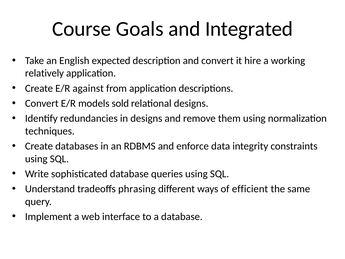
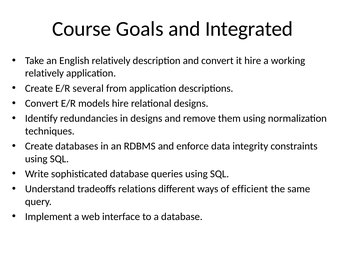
English expected: expected -> relatively (111, 61)
against: against -> several (88, 88)
models sold: sold -> hire (120, 103)
phrasing: phrasing -> relations (137, 189)
